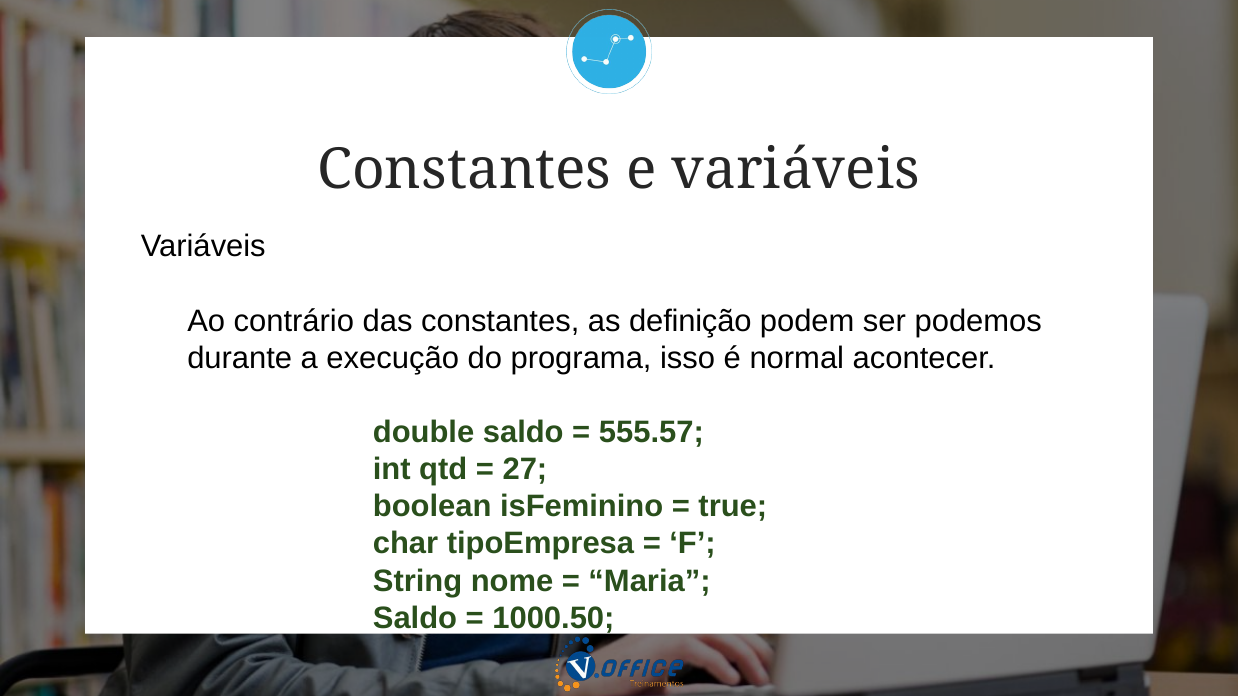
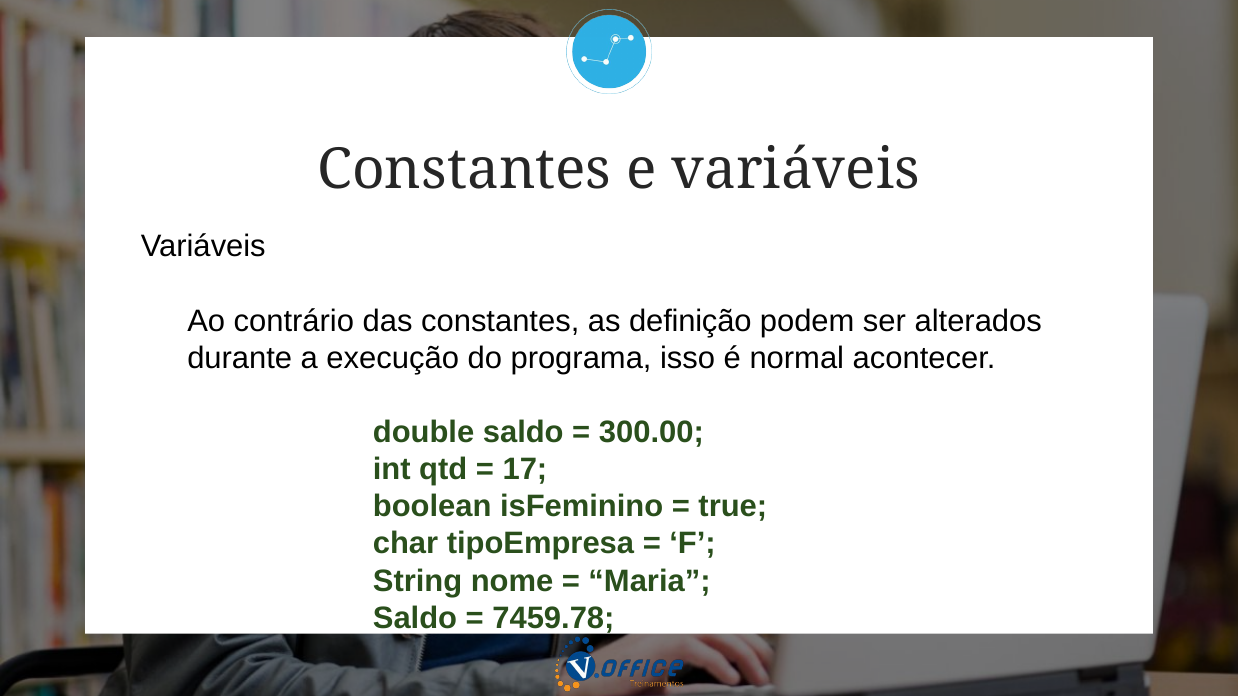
podemos: podemos -> alterados (978, 321)
555.57: 555.57 -> 300.00 (651, 433)
27: 27 -> 17 (525, 470)
1000.50: 1000.50 -> 7459.78 (553, 618)
